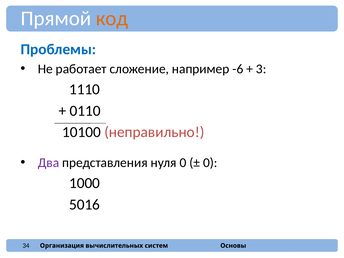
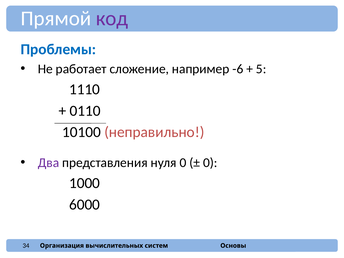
код colour: orange -> purple (112, 18)
3: 3 -> 5 (261, 69)
5016: 5016 -> 6000 (85, 204)
